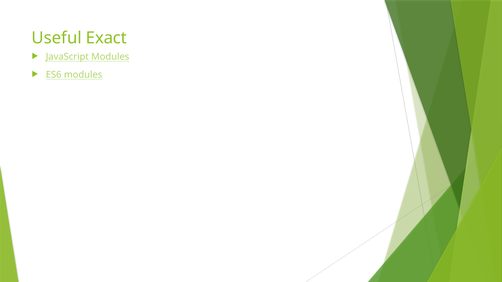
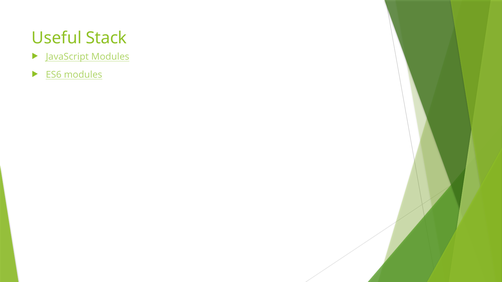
Exact: Exact -> Stack (106, 38)
